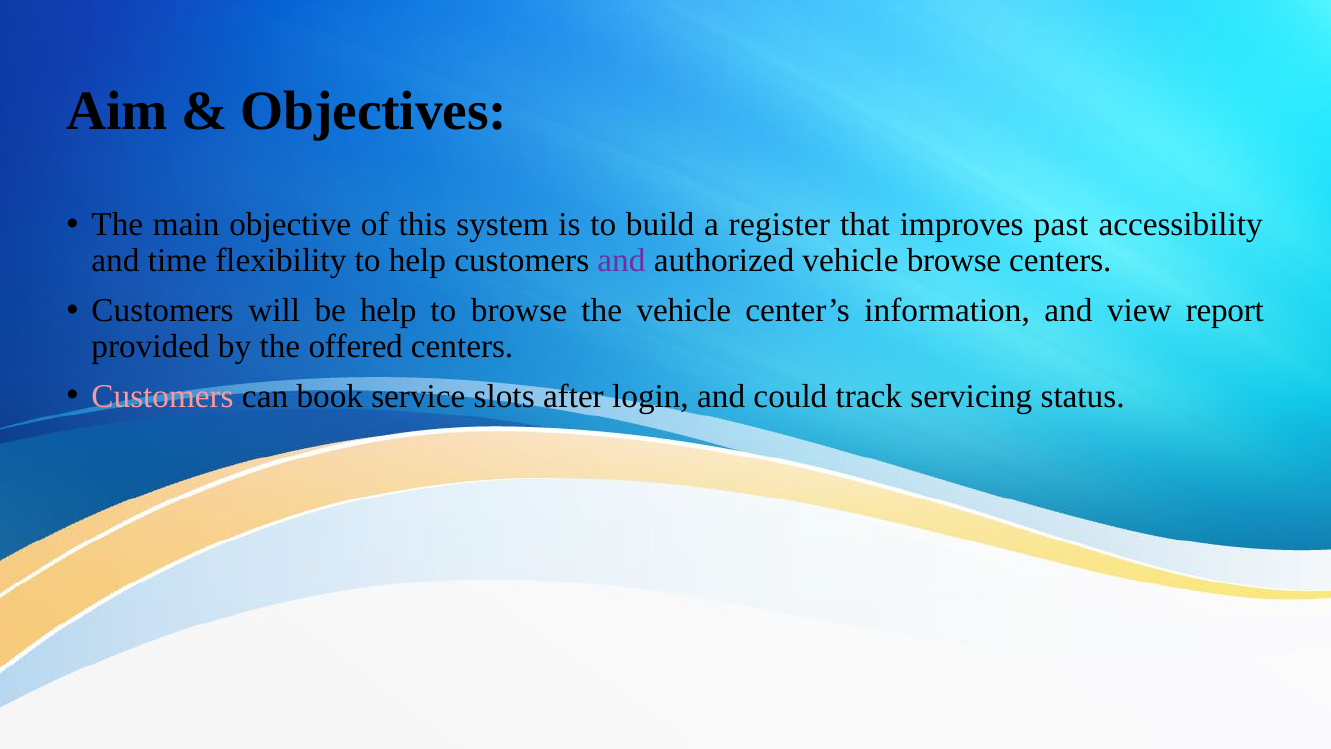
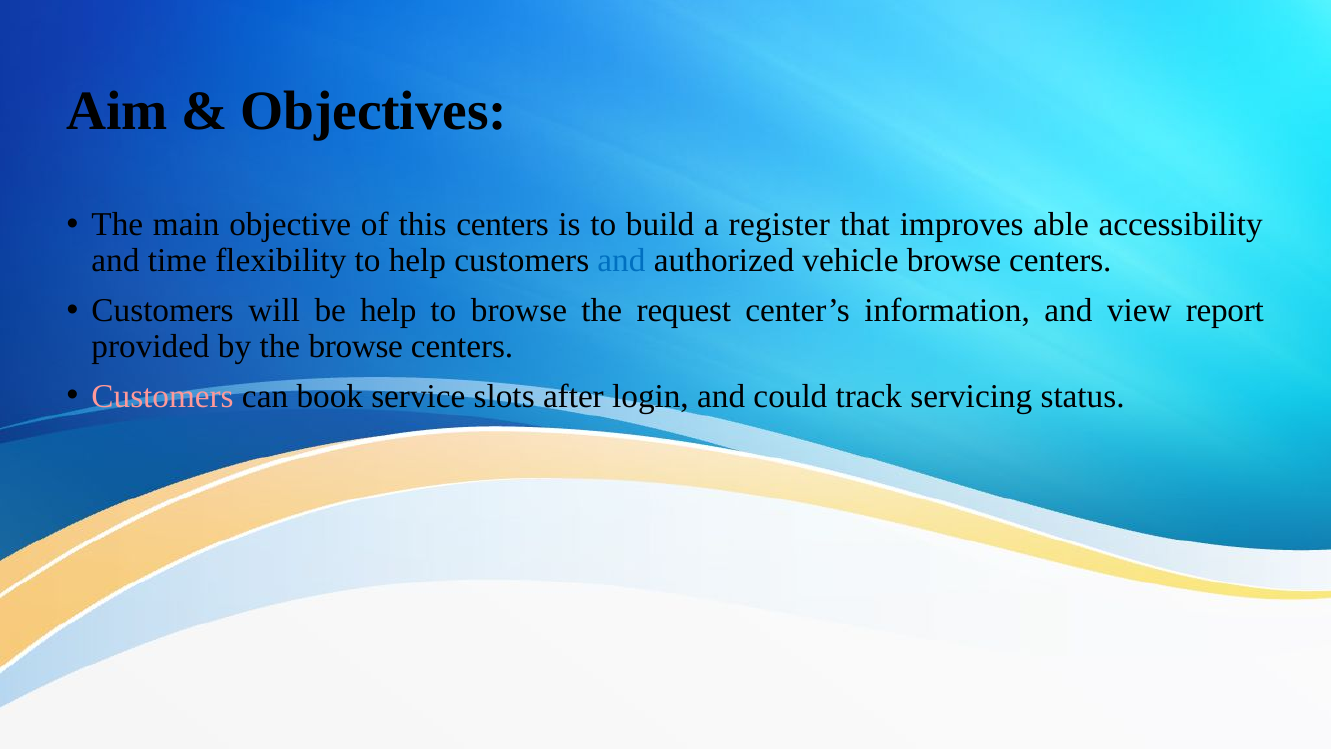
this system: system -> centers (503, 225)
past: past -> able (1061, 225)
and colour: purple -> blue (621, 261)
the vehicle: vehicle -> request (684, 310)
the offered: offered -> browse (356, 346)
